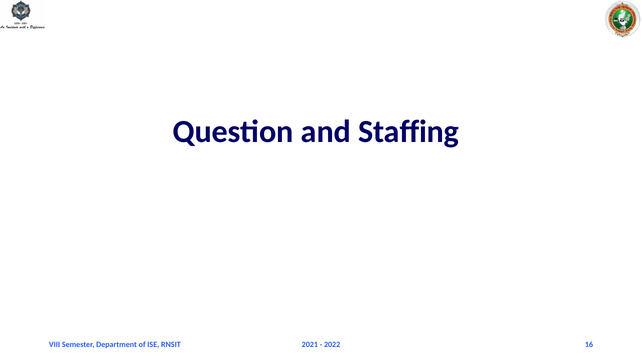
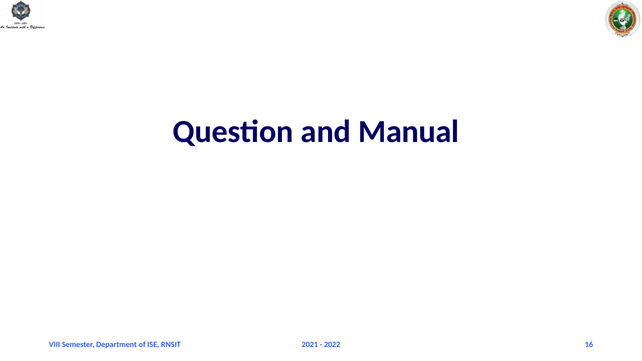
Staffing: Staffing -> Manual (409, 132)
